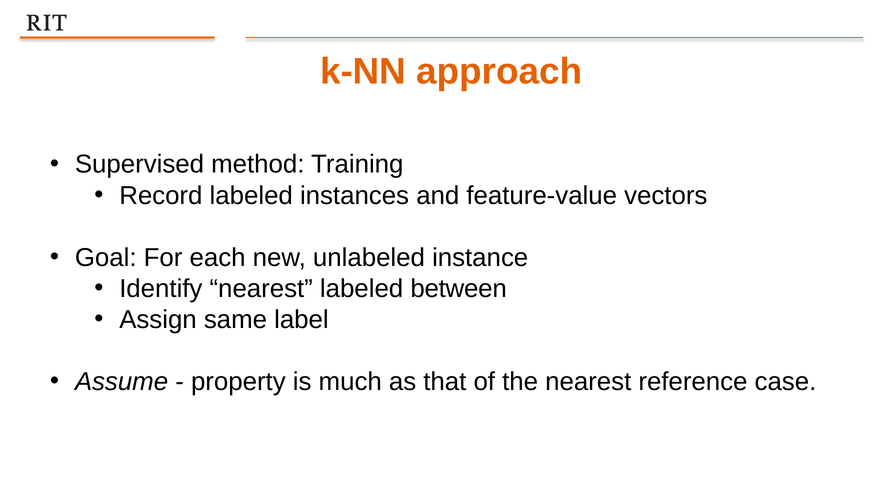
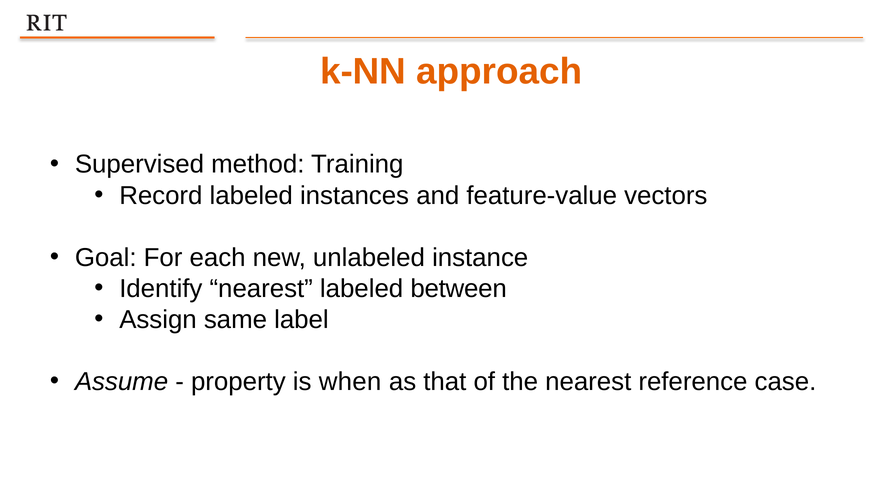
much: much -> when (350, 382)
